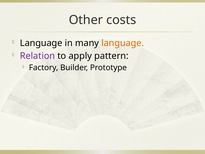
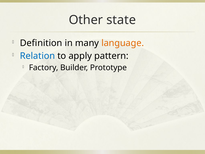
costs: costs -> state (121, 20)
Language: Language -> Definition (41, 43)
Relation colour: purple -> blue (37, 56)
